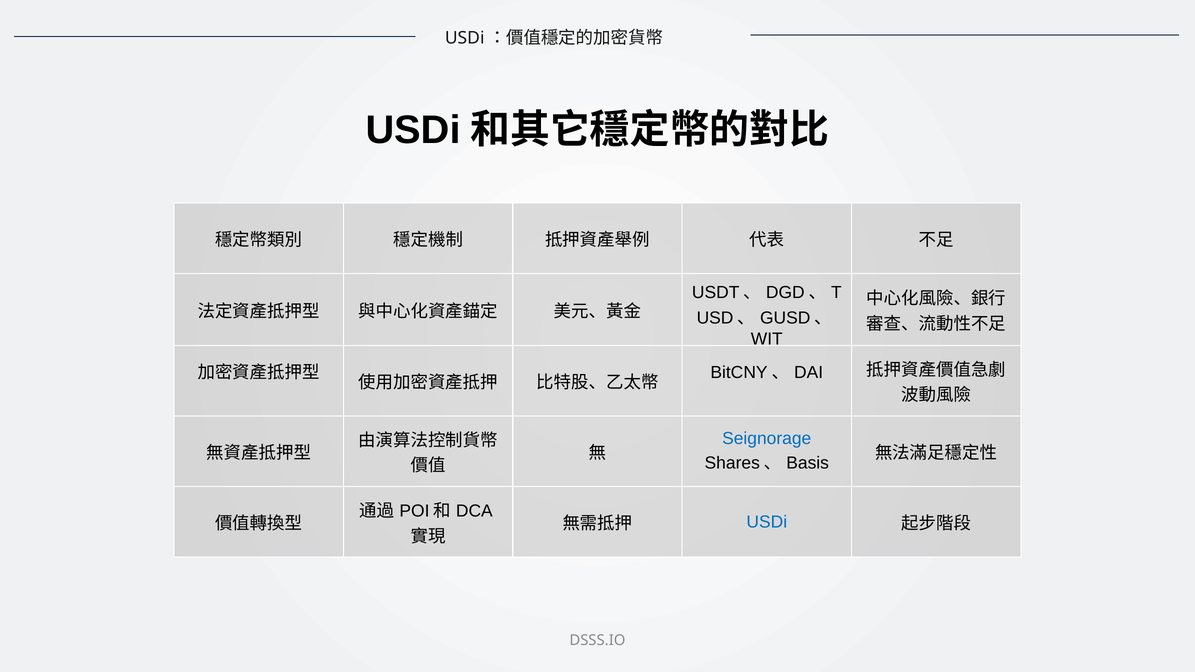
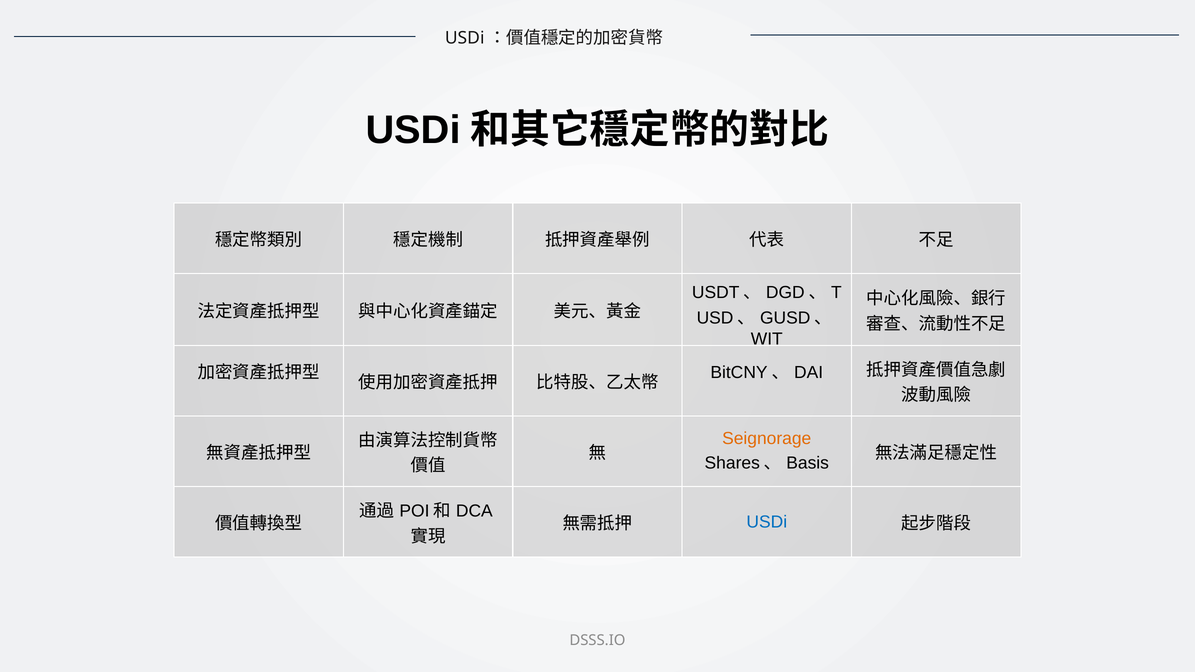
Seignorage colour: blue -> orange (767, 439)
